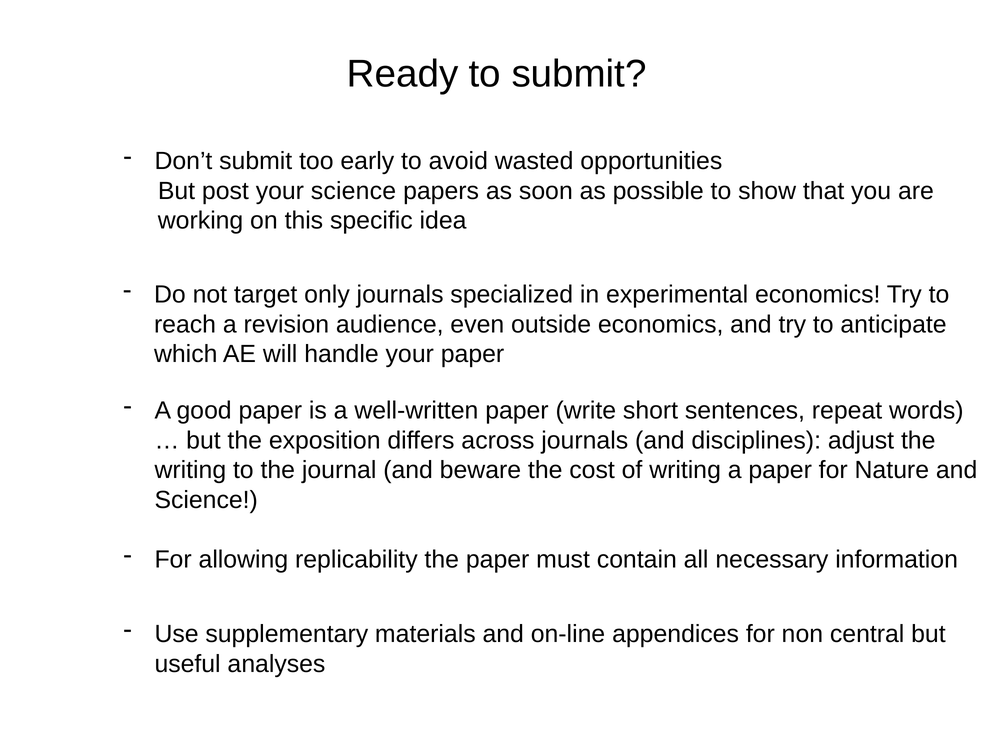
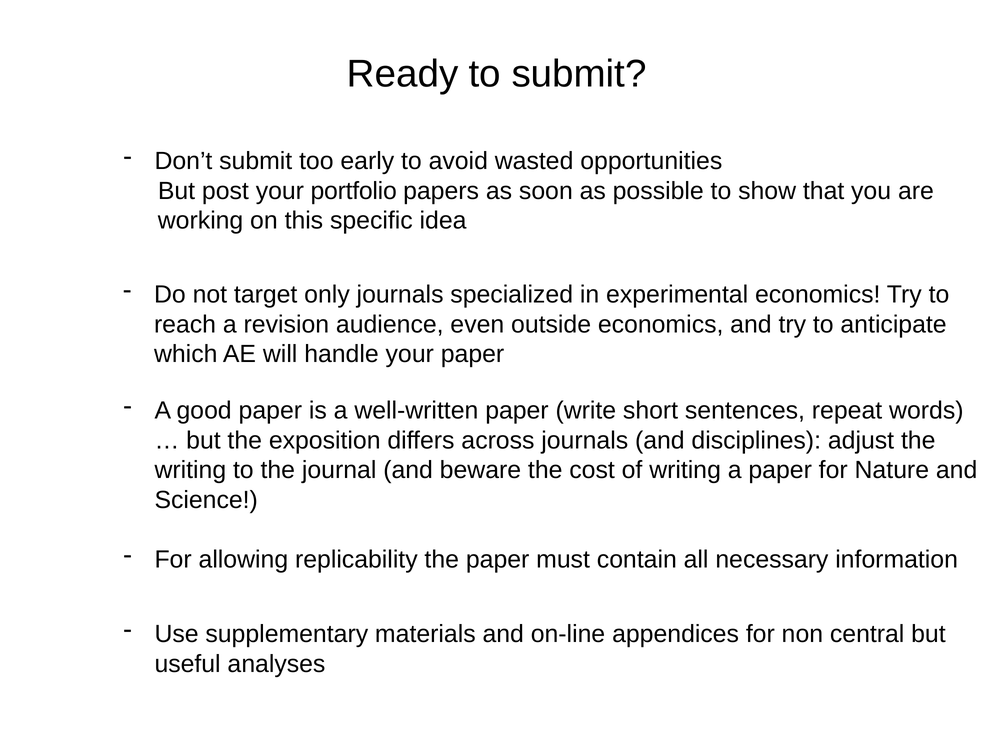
your science: science -> portfolio (354, 191)
